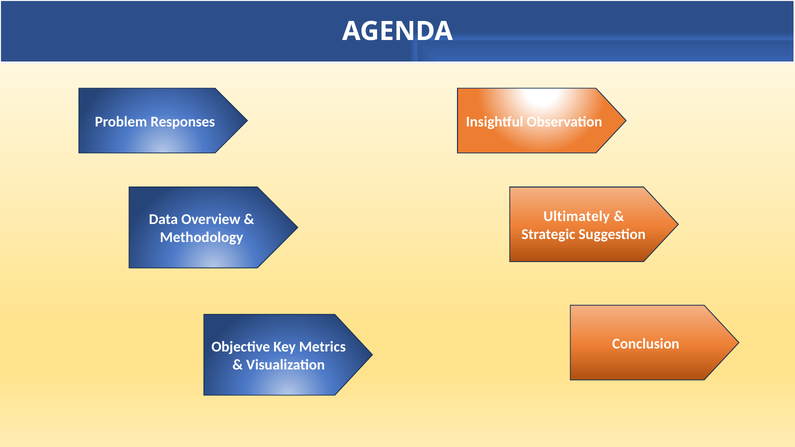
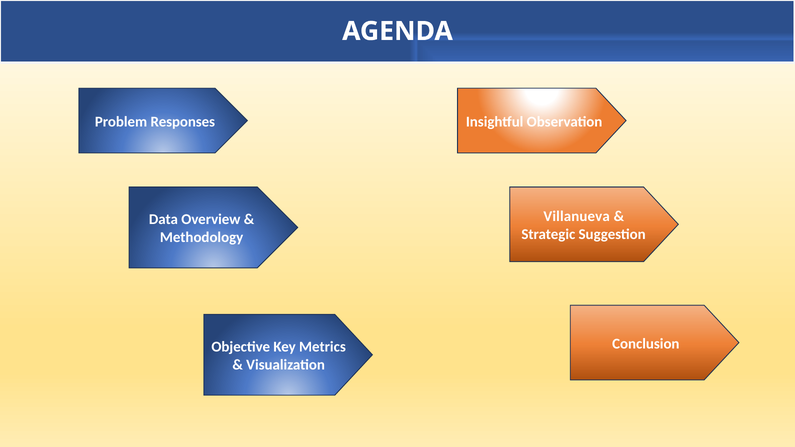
Ultimately: Ultimately -> Villanueva (577, 217)
